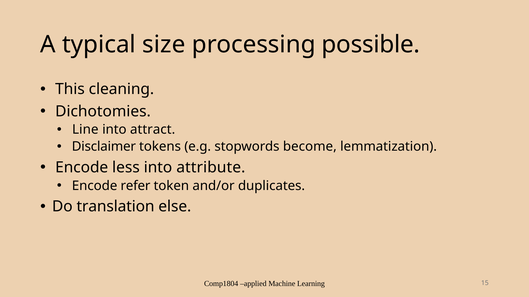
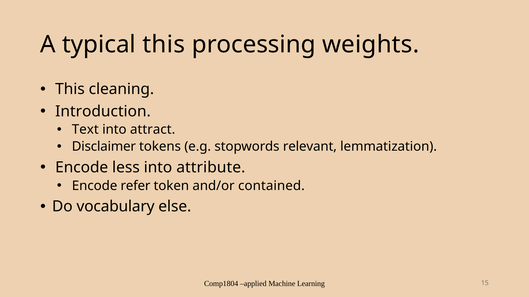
typical size: size -> this (164, 44)
possible: possible -> weights (371, 44)
Dichotomies: Dichotomies -> Introduction (103, 112)
Line: Line -> Text (85, 130)
become: become -> relevant (310, 147)
duplicates: duplicates -> contained (271, 186)
translation: translation -> vocabulary (116, 207)
